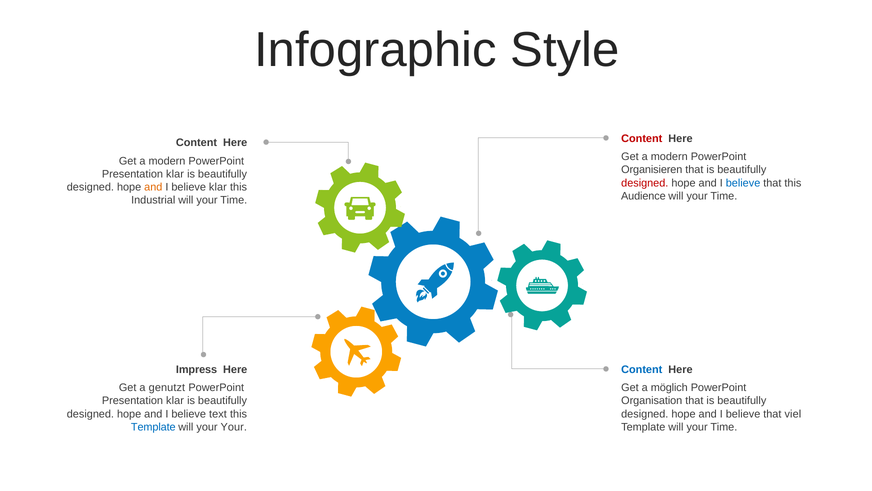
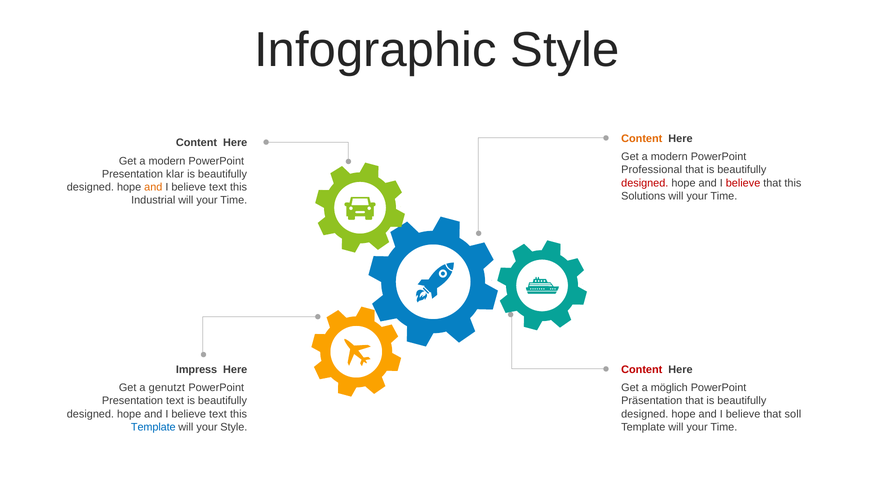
Content colour: red -> orange (642, 139)
Organisieren: Organisieren -> Professional (652, 170)
believe colour: blue -> red (743, 183)
klar: klar -> text (218, 187)
Audience: Audience -> Solutions (643, 196)
Content colour: blue -> red (642, 369)
klar: klar -> text (175, 400)
Organisation: Organisation -> Präsentation (652, 400)
viel: viel -> soll (793, 414)
your Your: Your -> Style (234, 427)
